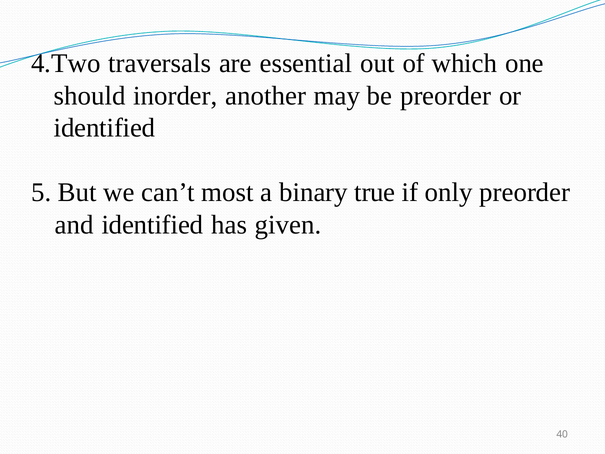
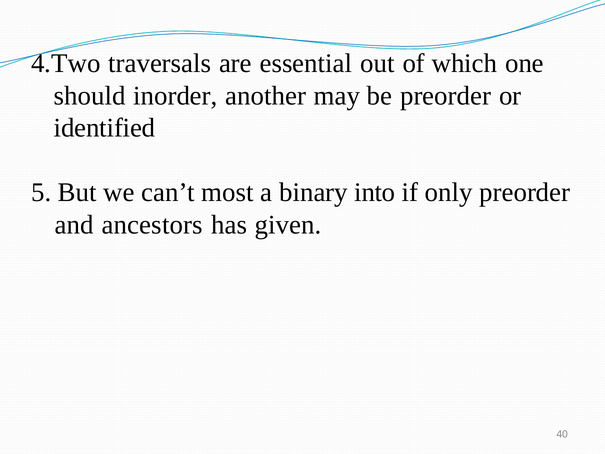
true: true -> into (375, 192)
and identified: identified -> ancestors (152, 225)
